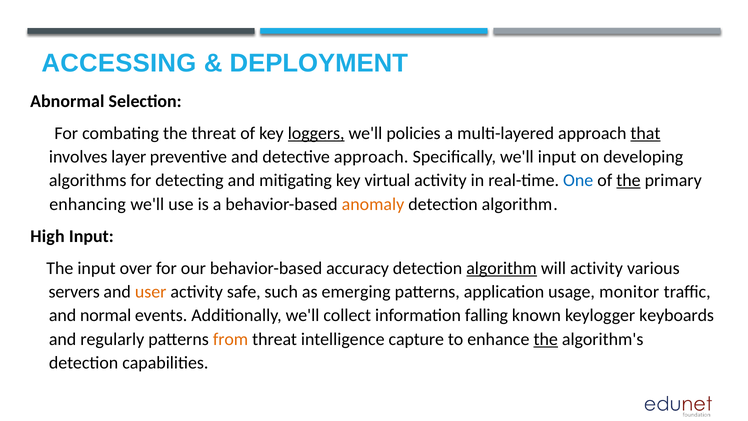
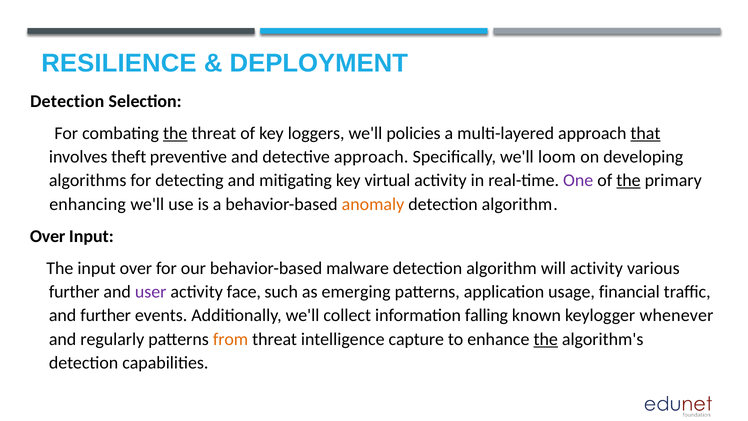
ACCESSING: ACCESSING -> RESILIENCE (119, 63)
Abnormal: Abnormal -> Detection (67, 101)
the underline: none -> present (175, 133)
loggers underline: present -> none (316, 133)
layer: layer -> theft (129, 157)
we'll input: input -> loom (557, 157)
One colour: blue -> purple (578, 180)
High: High -> Over (48, 236)
accuracy: accuracy -> malware (358, 268)
algorithm underline: present -> none (502, 268)
servers: servers -> further (74, 292)
user colour: orange -> purple (151, 292)
safe: safe -> face (244, 292)
monitor: monitor -> financial (629, 292)
and normal: normal -> further (106, 315)
keyboards: keyboards -> whenever (676, 315)
